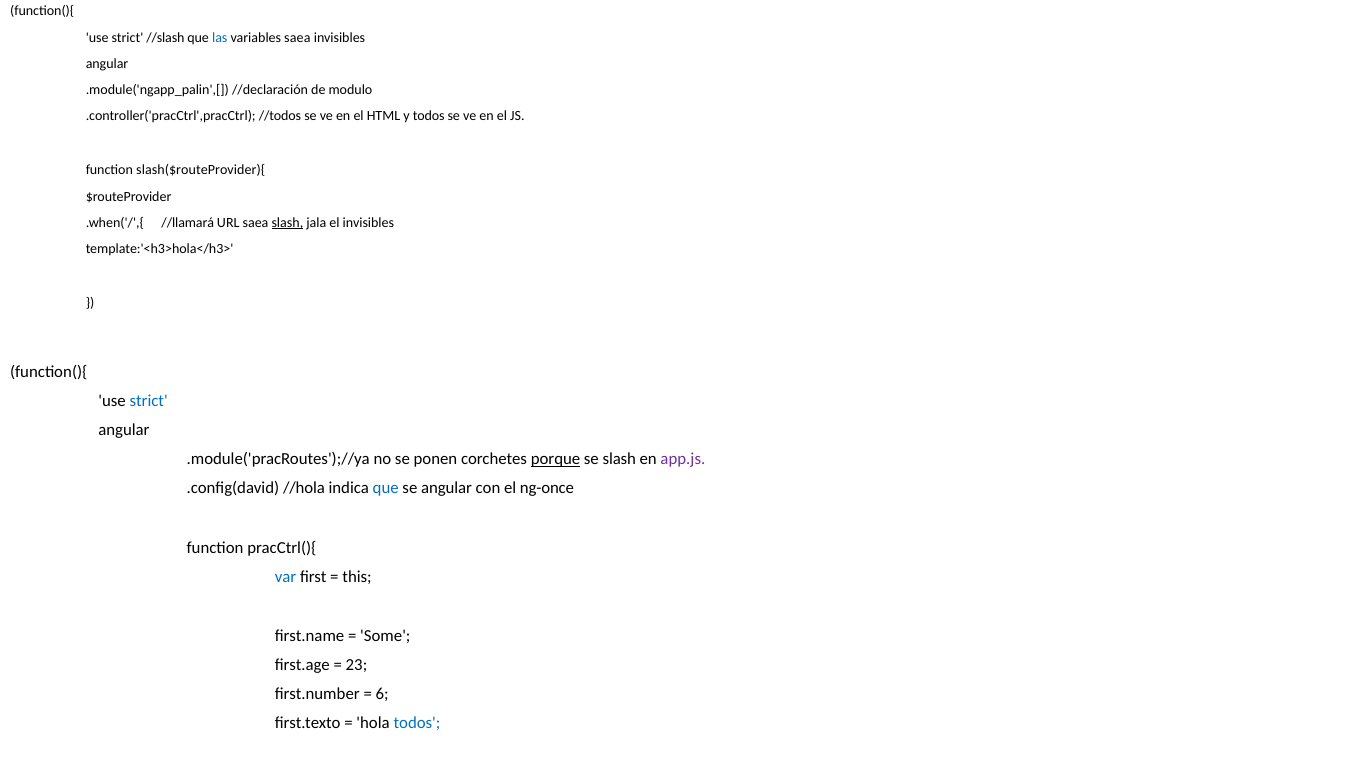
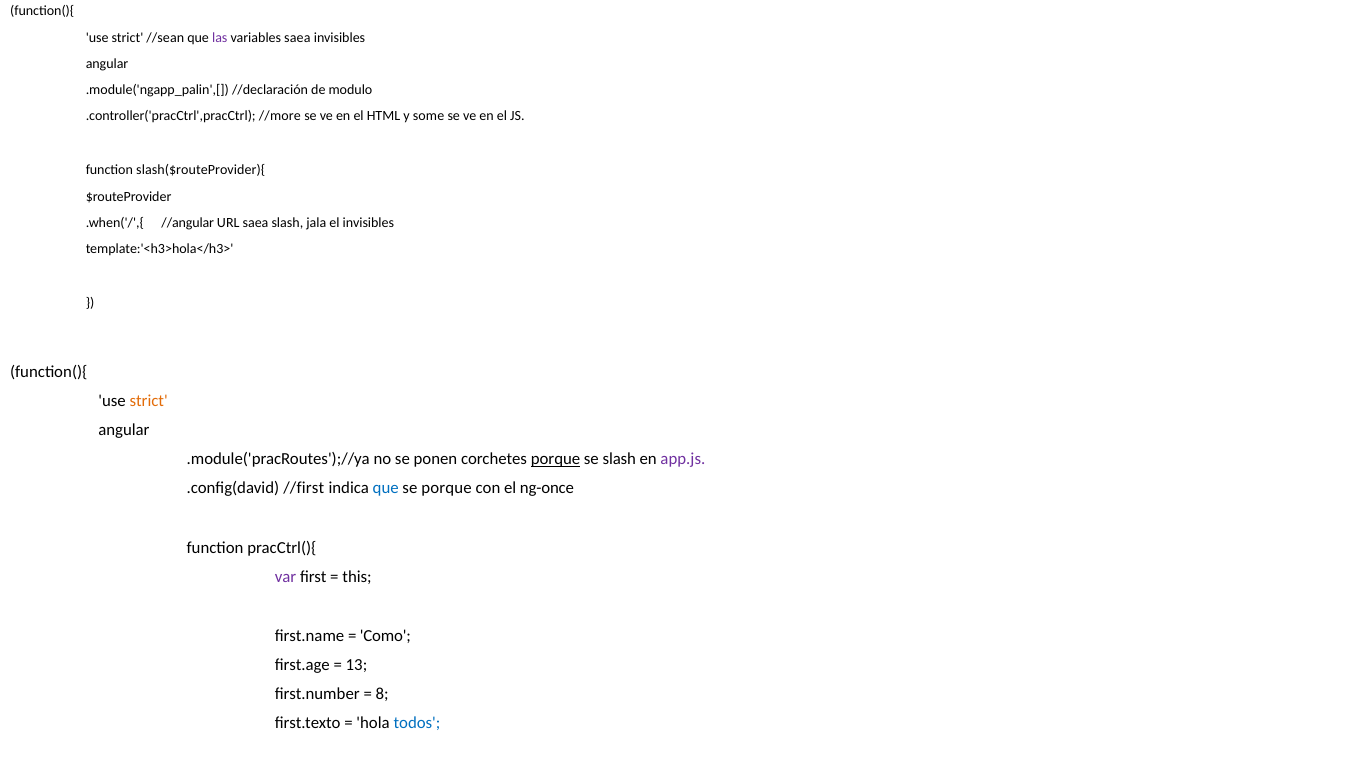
//slash: //slash -> //sean (165, 38)
las colour: blue -> purple (220, 38)
//todos: //todos -> //more (280, 116)
y todos: todos -> some (429, 116)
//llamará: //llamará -> //angular (188, 223)
slash underline: present -> none (287, 223)
strict colour: blue -> orange (149, 401)
//hola: //hola -> //first (304, 488)
se angular: angular -> porque (446, 488)
var colour: blue -> purple (286, 577)
Some: Some -> Como (385, 636)
23: 23 -> 13 (356, 665)
6: 6 -> 8 (382, 694)
